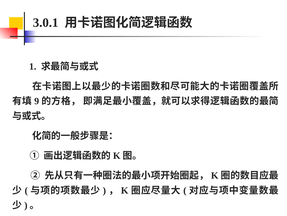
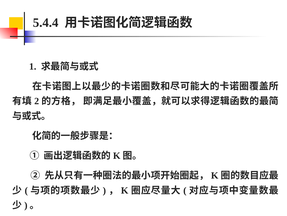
3.0.1: 3.0.1 -> 5.4.4 (46, 23)
9: 9 -> 2 (37, 101)
